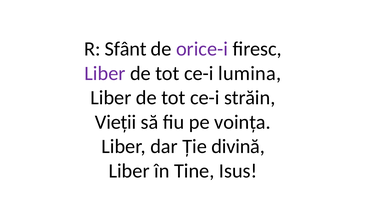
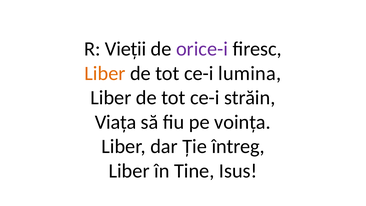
Sfânt: Sfânt -> Vieții (126, 49)
Liber colour: purple -> orange (105, 73)
Vieții: Vieții -> Viața (116, 122)
divină: divină -> întreg (238, 146)
